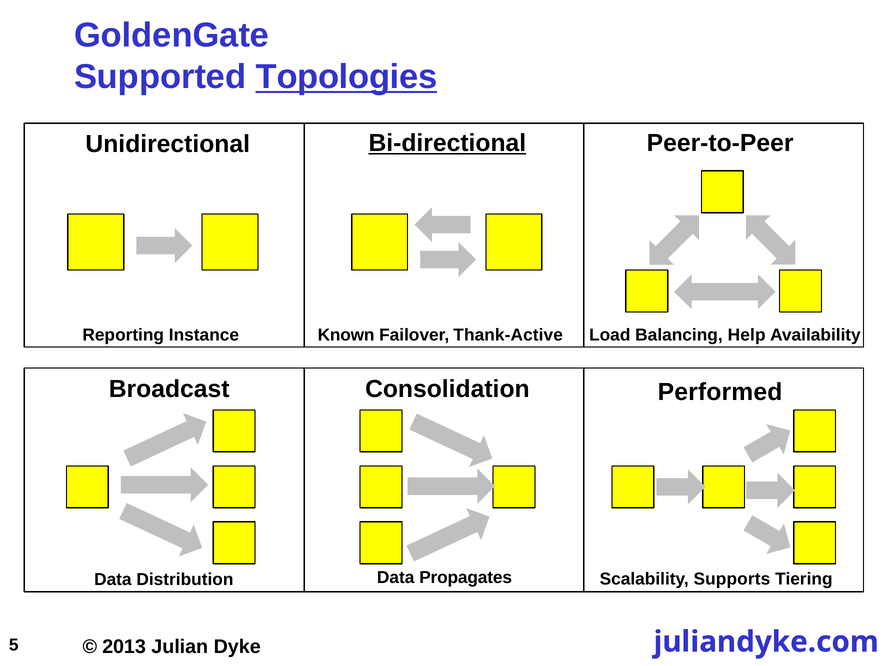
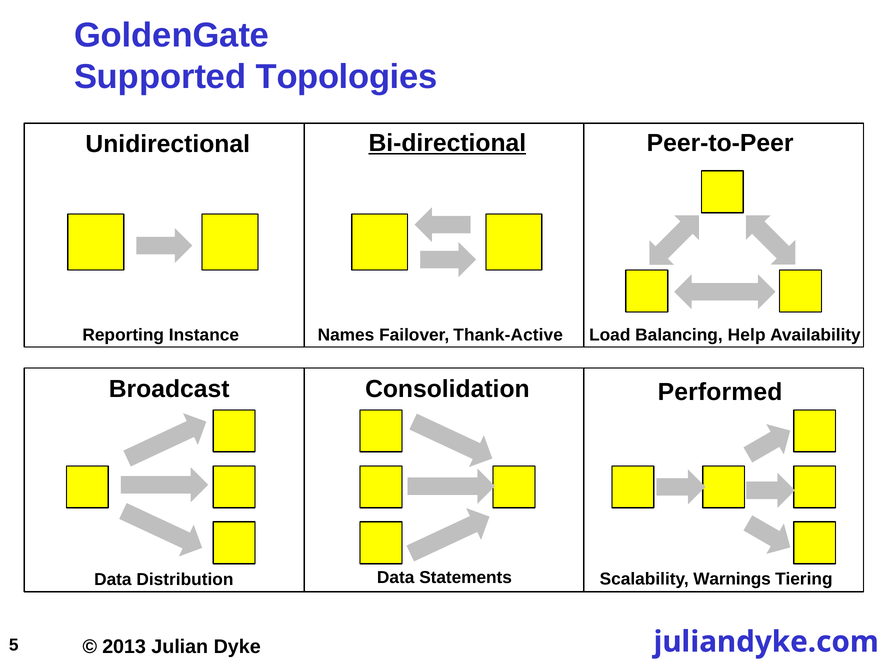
Topologies underline: present -> none (346, 77)
Known: Known -> Names (346, 335)
Propagates: Propagates -> Statements (466, 578)
Supports: Supports -> Warnings (732, 579)
